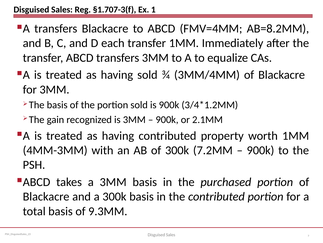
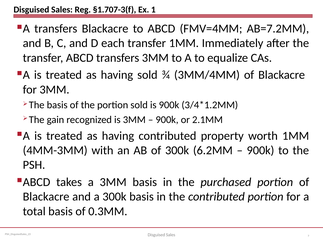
AB=8.2MM: AB=8.2MM -> AB=7.2MM (278, 29)
7.2MM: 7.2MM -> 6.2MM (213, 150)
9.3MM: 9.3MM -> 0.3MM (108, 211)
